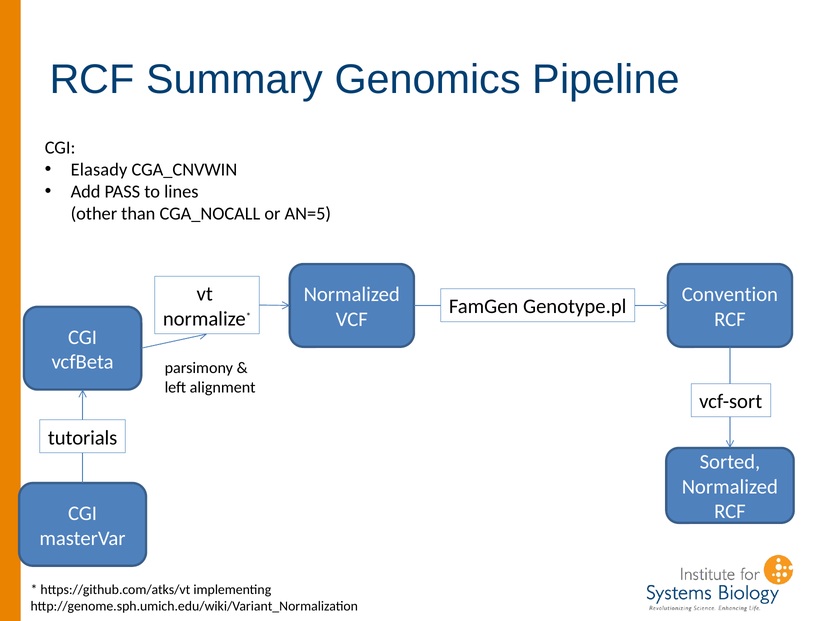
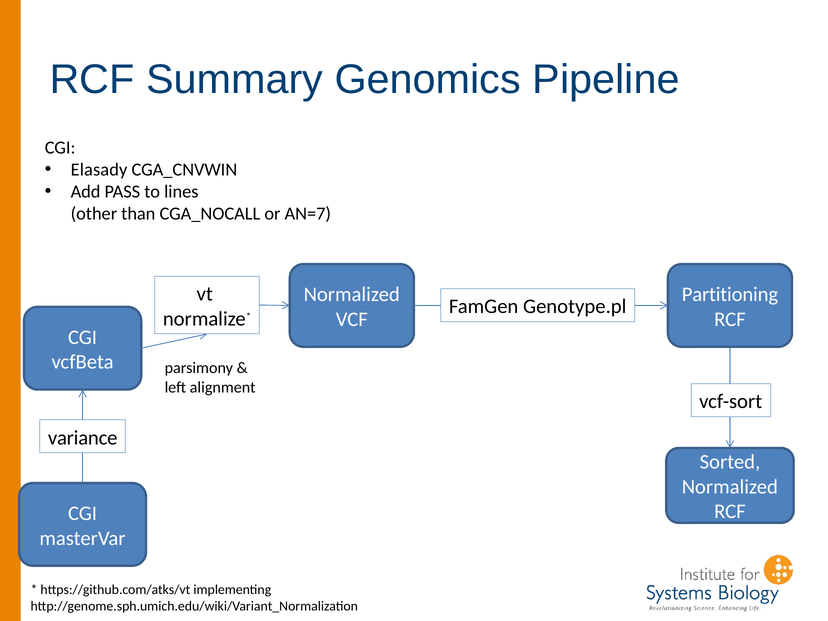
AN=5: AN=5 -> AN=7 (308, 214)
Convention: Convention -> Partitioning (730, 294)
tutorials: tutorials -> variance (83, 438)
